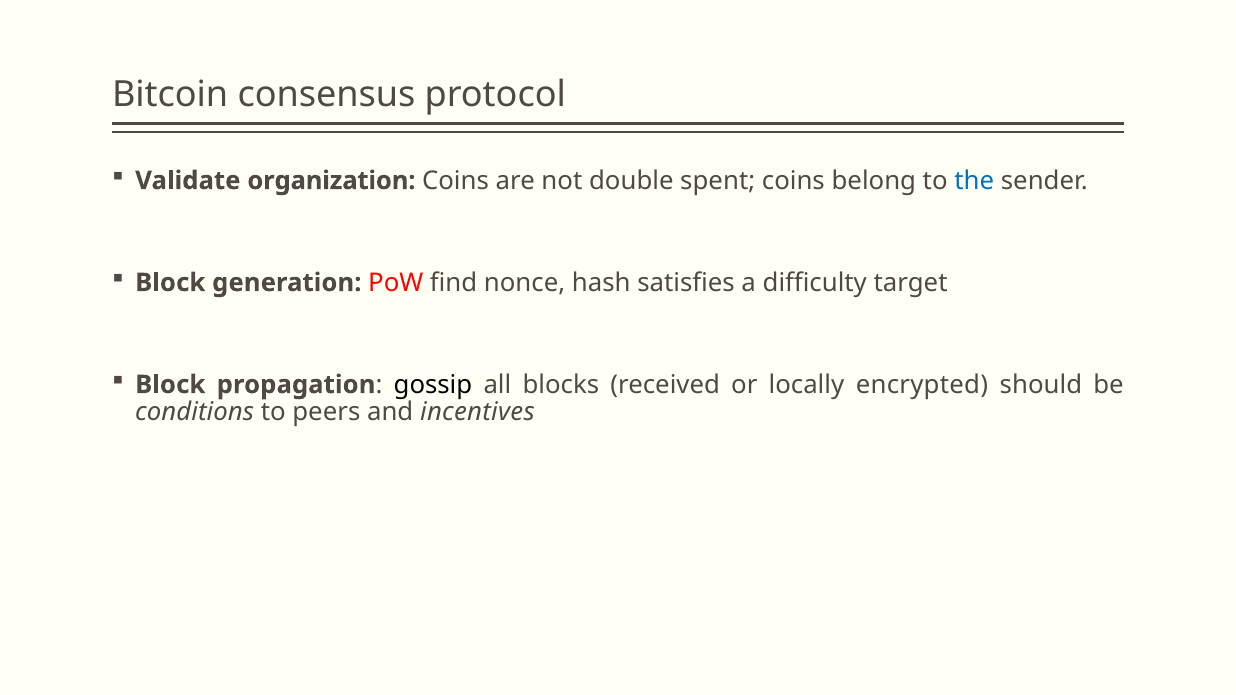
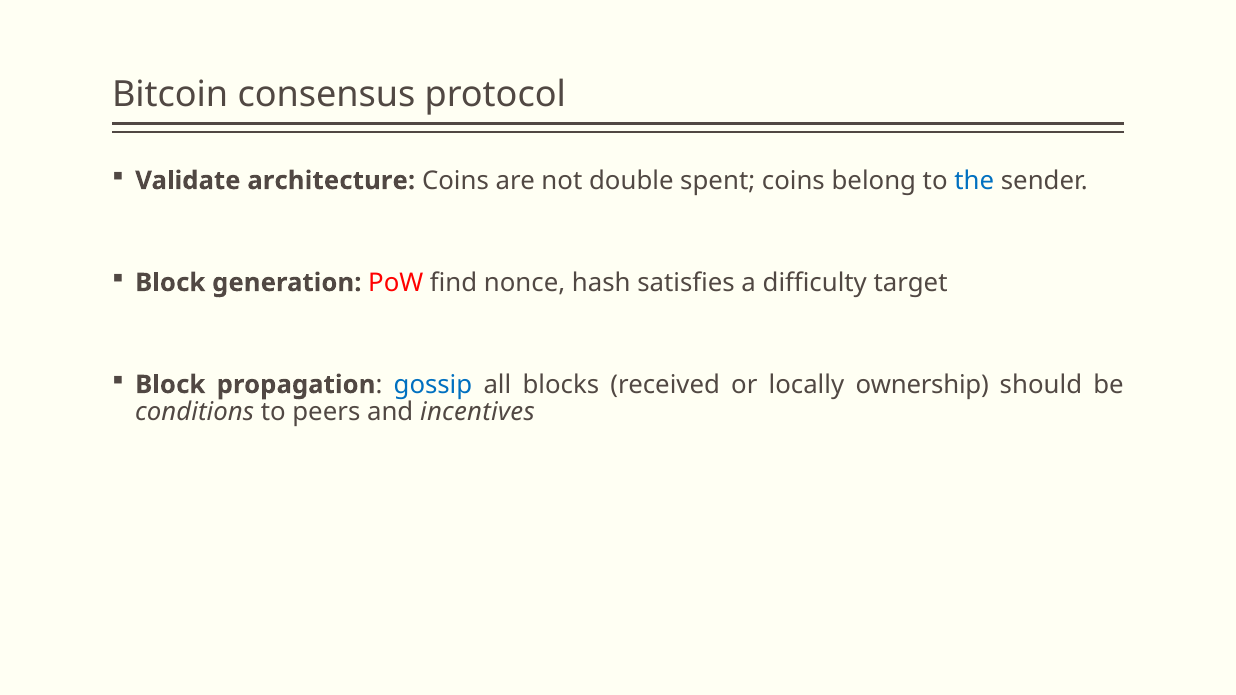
organization: organization -> architecture (331, 181)
gossip colour: black -> blue (433, 385)
encrypted: encrypted -> ownership (922, 385)
